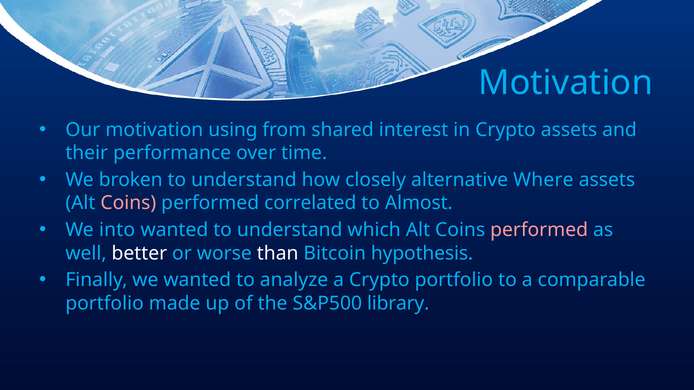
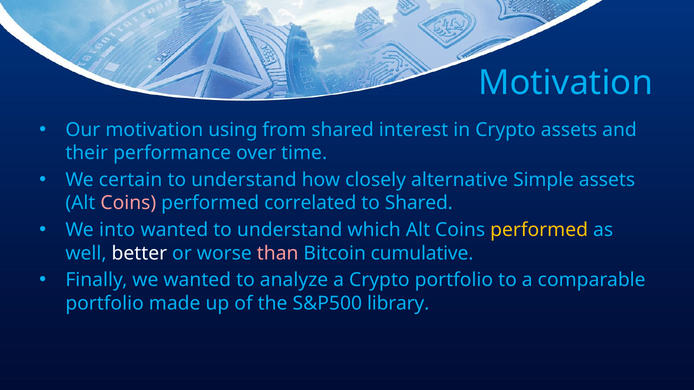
broken: broken -> certain (131, 180)
Where: Where -> Simple (544, 180)
to Almost: Almost -> Shared (419, 203)
performed colour: pink -> yellow (539, 230)
than colour: white -> pink (278, 253)
hypothesis: hypothesis -> cumulative (422, 253)
